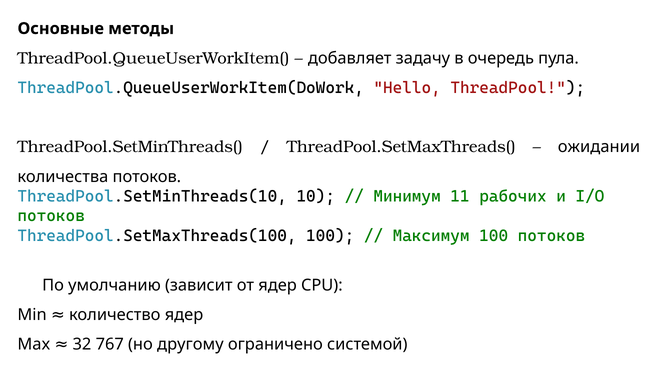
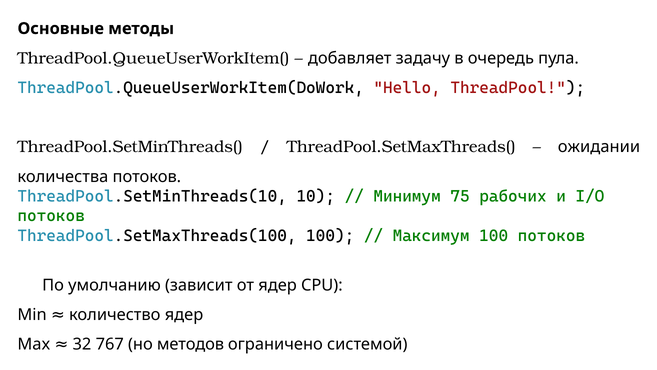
11: 11 -> 75 (460, 196)
другому: другому -> методов (190, 344)
